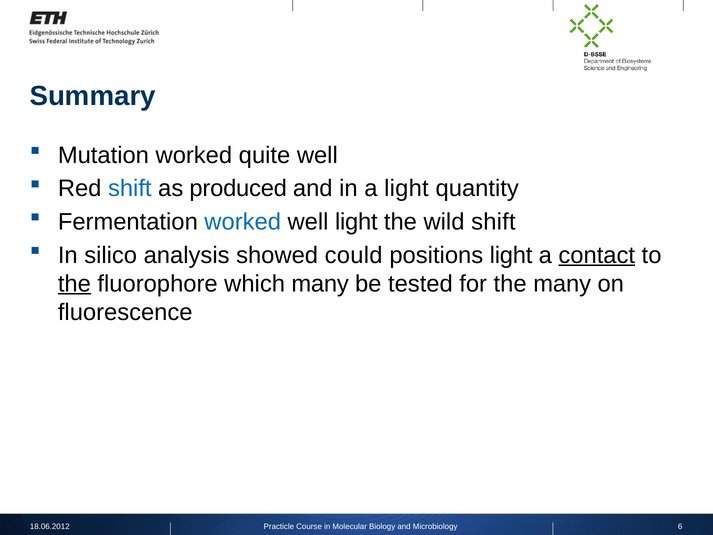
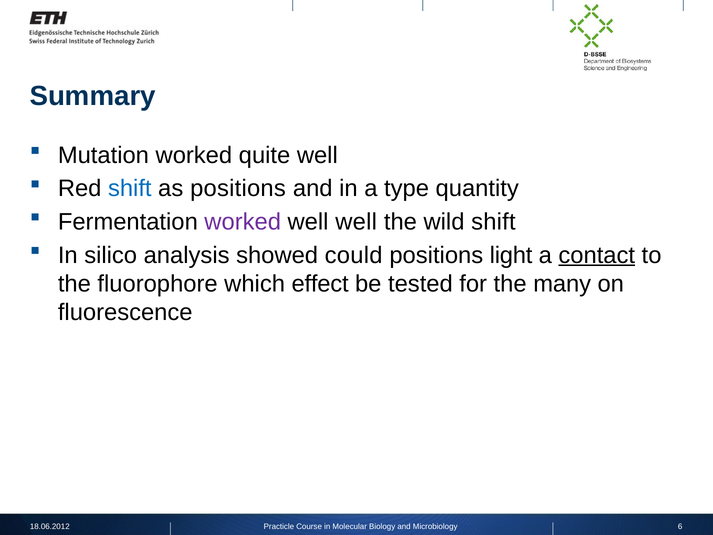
as produced: produced -> positions (238, 189)
a light: light -> type (407, 189)
worked colour: blue -> purple (243, 222)
well light: light -> well (356, 222)
the underline: present -> none (74, 284)
which many: many -> effect (320, 284)
